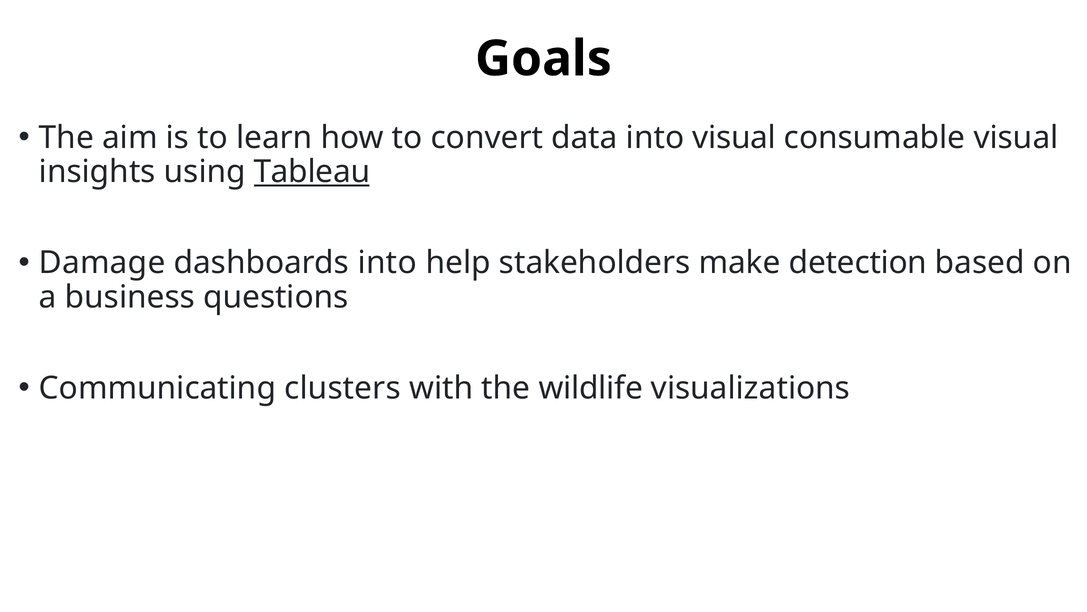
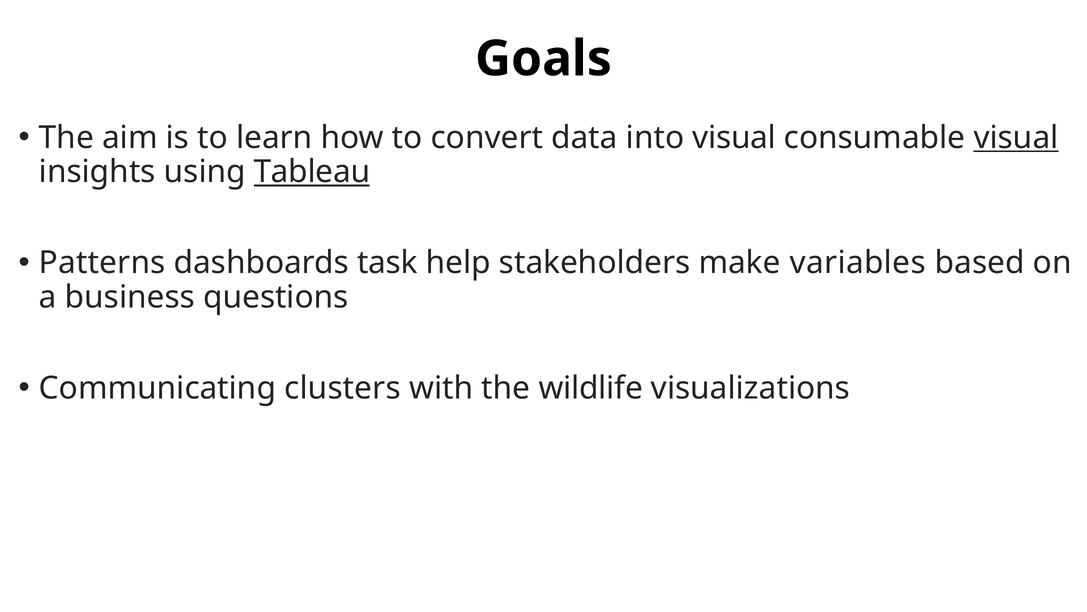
visual underline: none -> present (1016, 137)
Damage: Damage -> Patterns (102, 263)
dashboards into: into -> task (387, 263)
detection: detection -> variables (858, 263)
